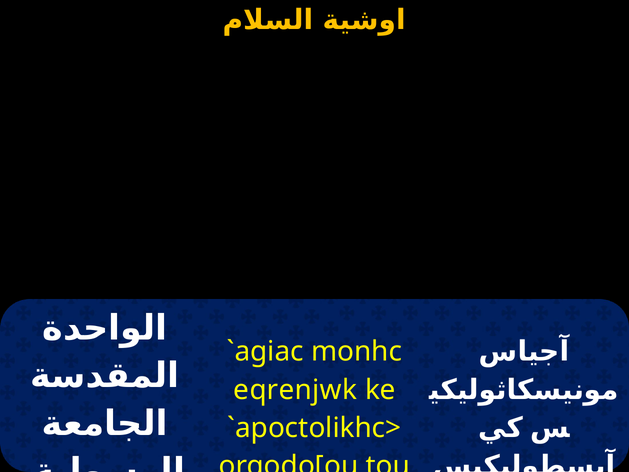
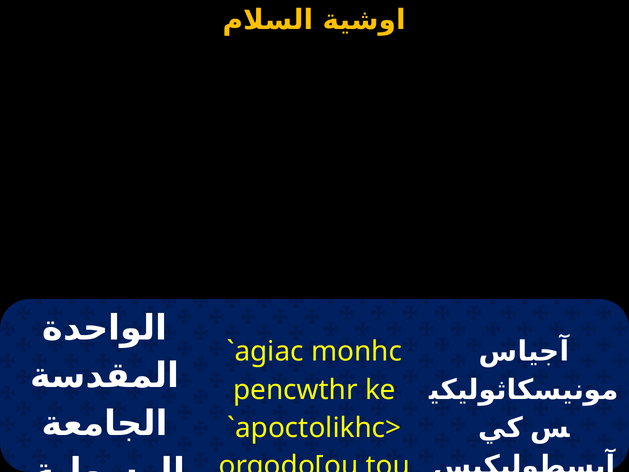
eqrenjwk: eqrenjwk -> pencwthr (295, 390)
